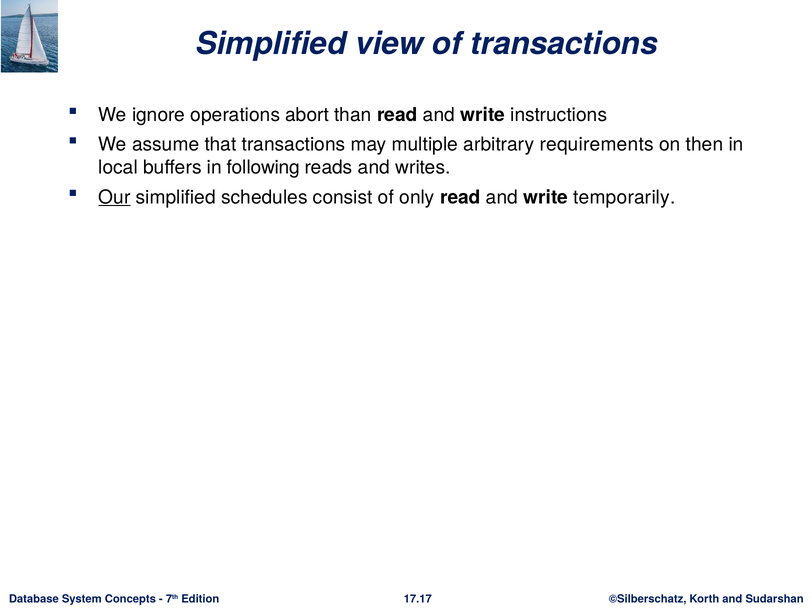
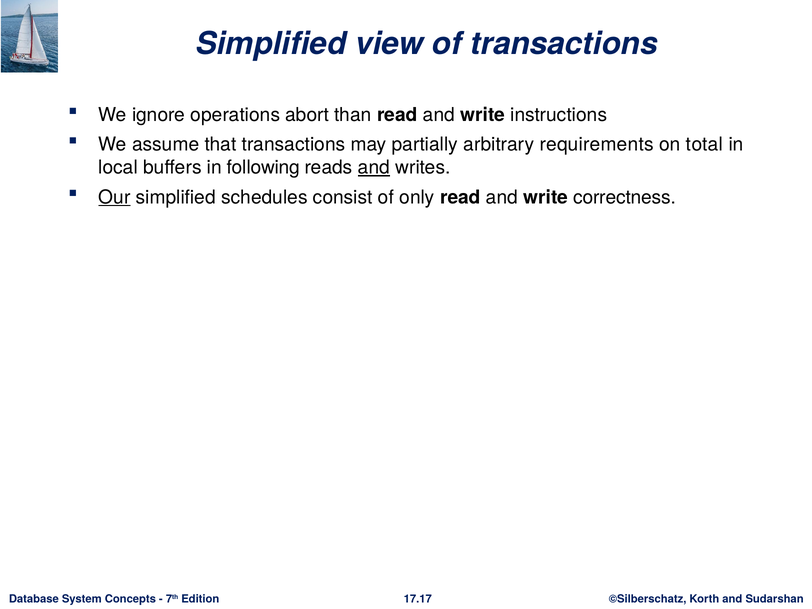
multiple: multiple -> partially (425, 145)
then: then -> total (705, 145)
and underline: none -> present (374, 168)
temporarily: temporarily -> correctness (625, 197)
